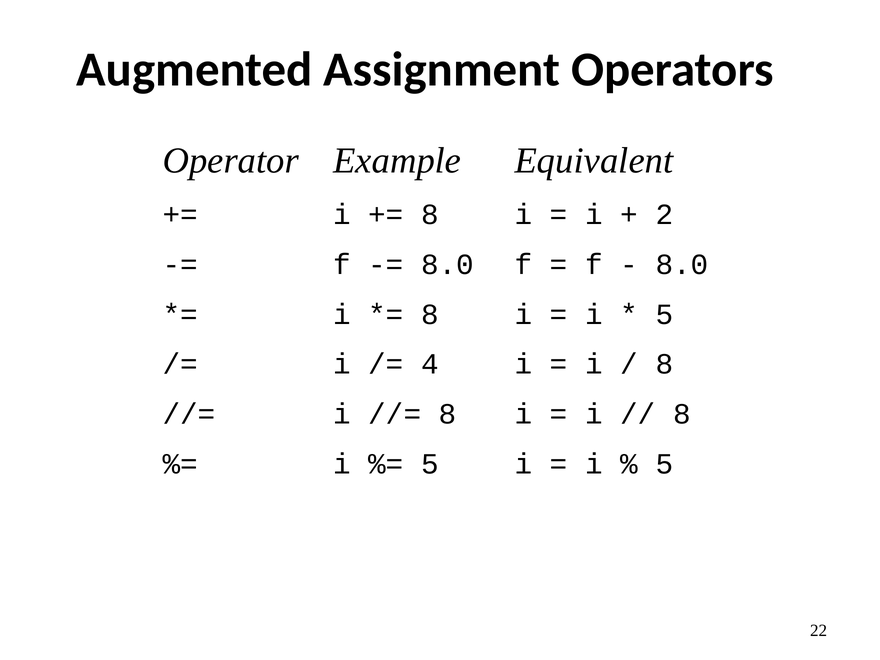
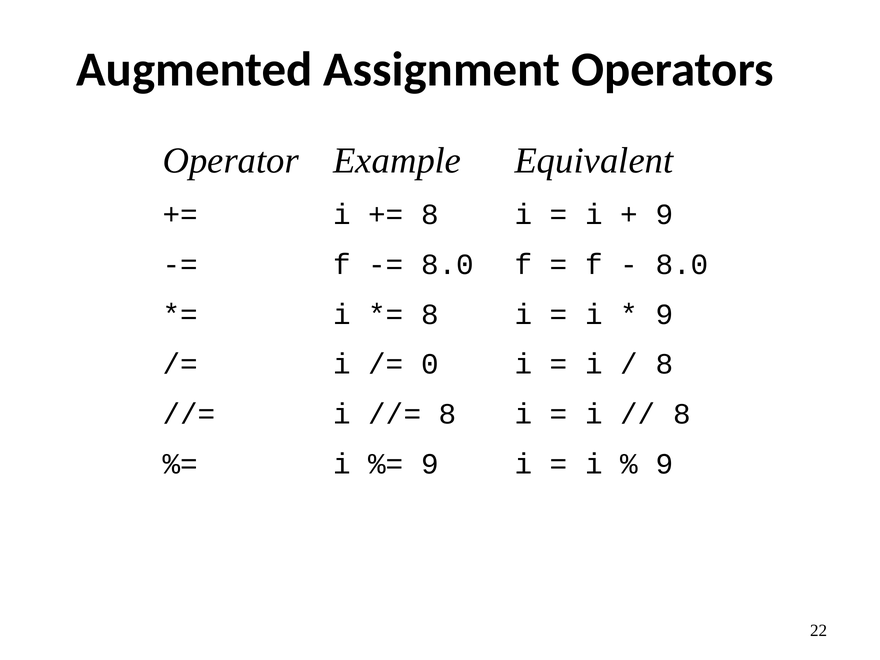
2: 2 -> 9 (664, 215)
5: 5 -> 9 (664, 314)
4: 4 -> 0 (430, 364)
5: 5 -> 9 (430, 464)
5: 5 -> 9 (664, 464)
